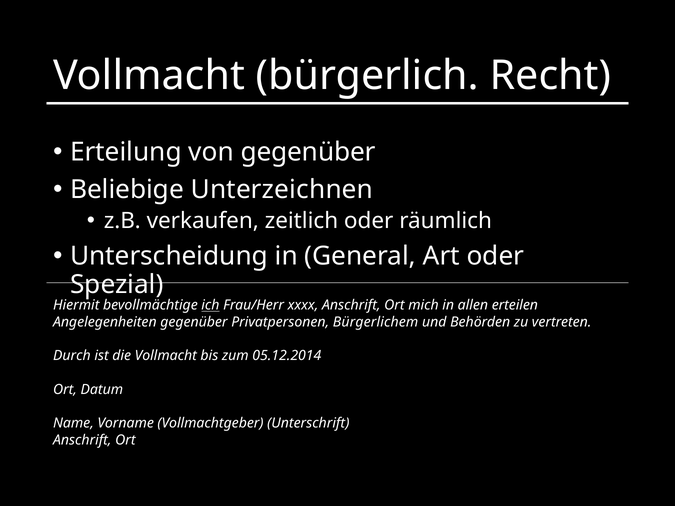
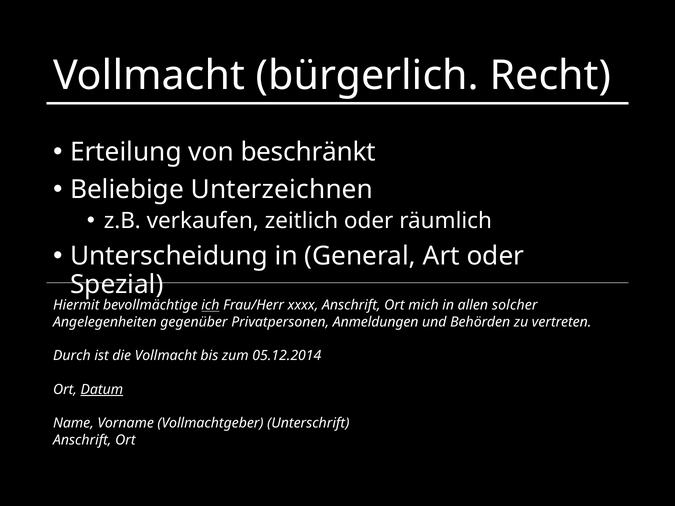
von gegenüber: gegenüber -> beschränkt (308, 152)
erteilen: erteilen -> solcher (515, 305)
Bürgerlichem: Bürgerlichem -> Anmeldungen (376, 322)
Datum underline: none -> present (102, 390)
